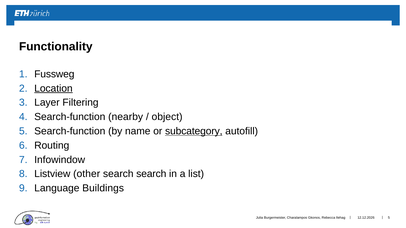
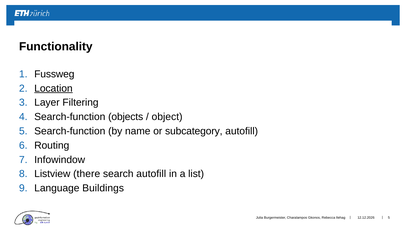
nearby: nearby -> objects (126, 117)
subcategory underline: present -> none (194, 131)
other: other -> there (87, 174)
search search: search -> autofill (151, 174)
